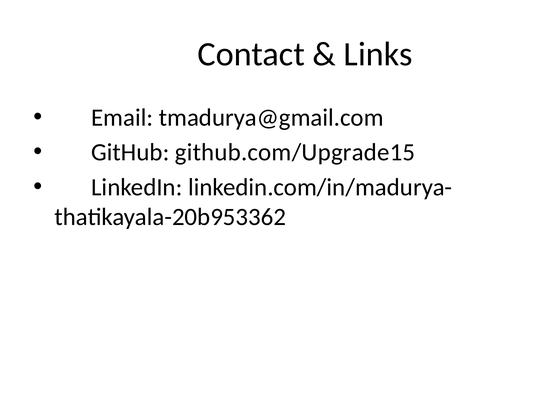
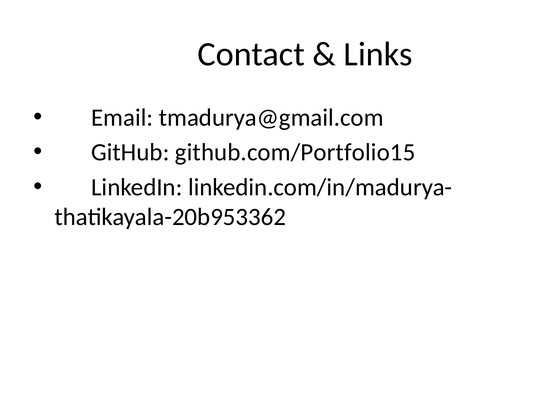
github.com/Upgrade15: github.com/Upgrade15 -> github.com/Portfolio15 (295, 152)
